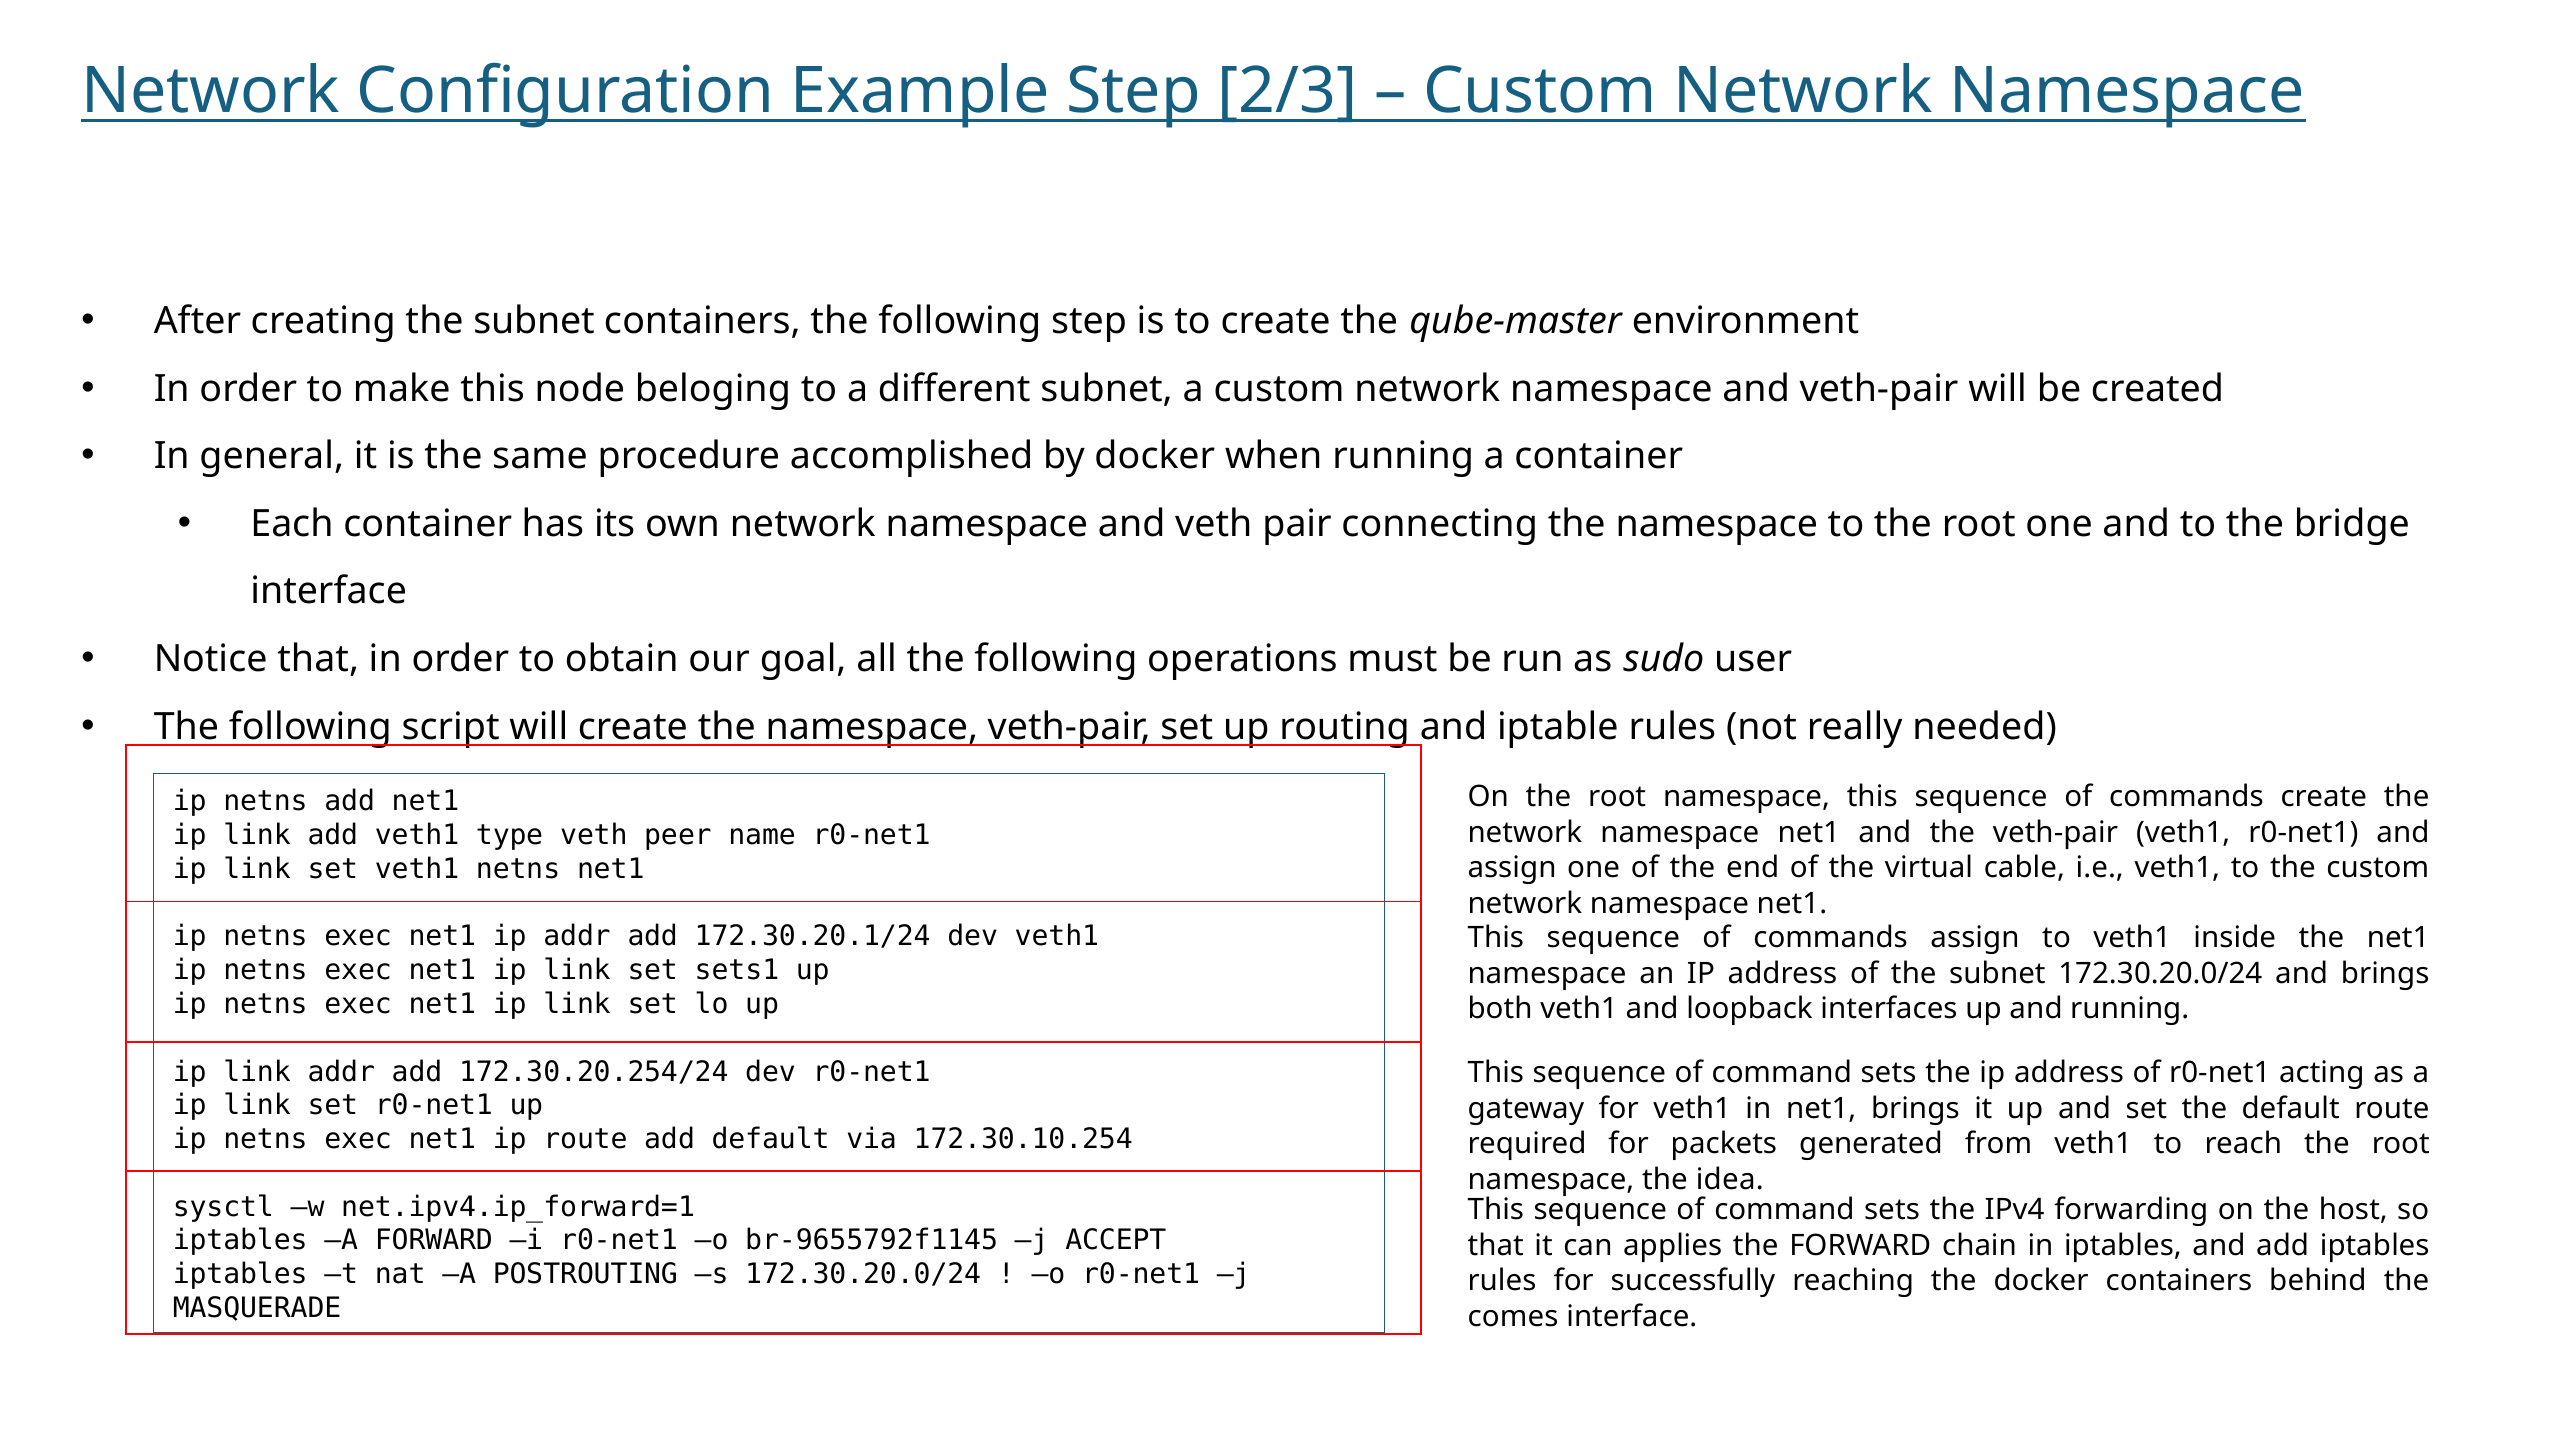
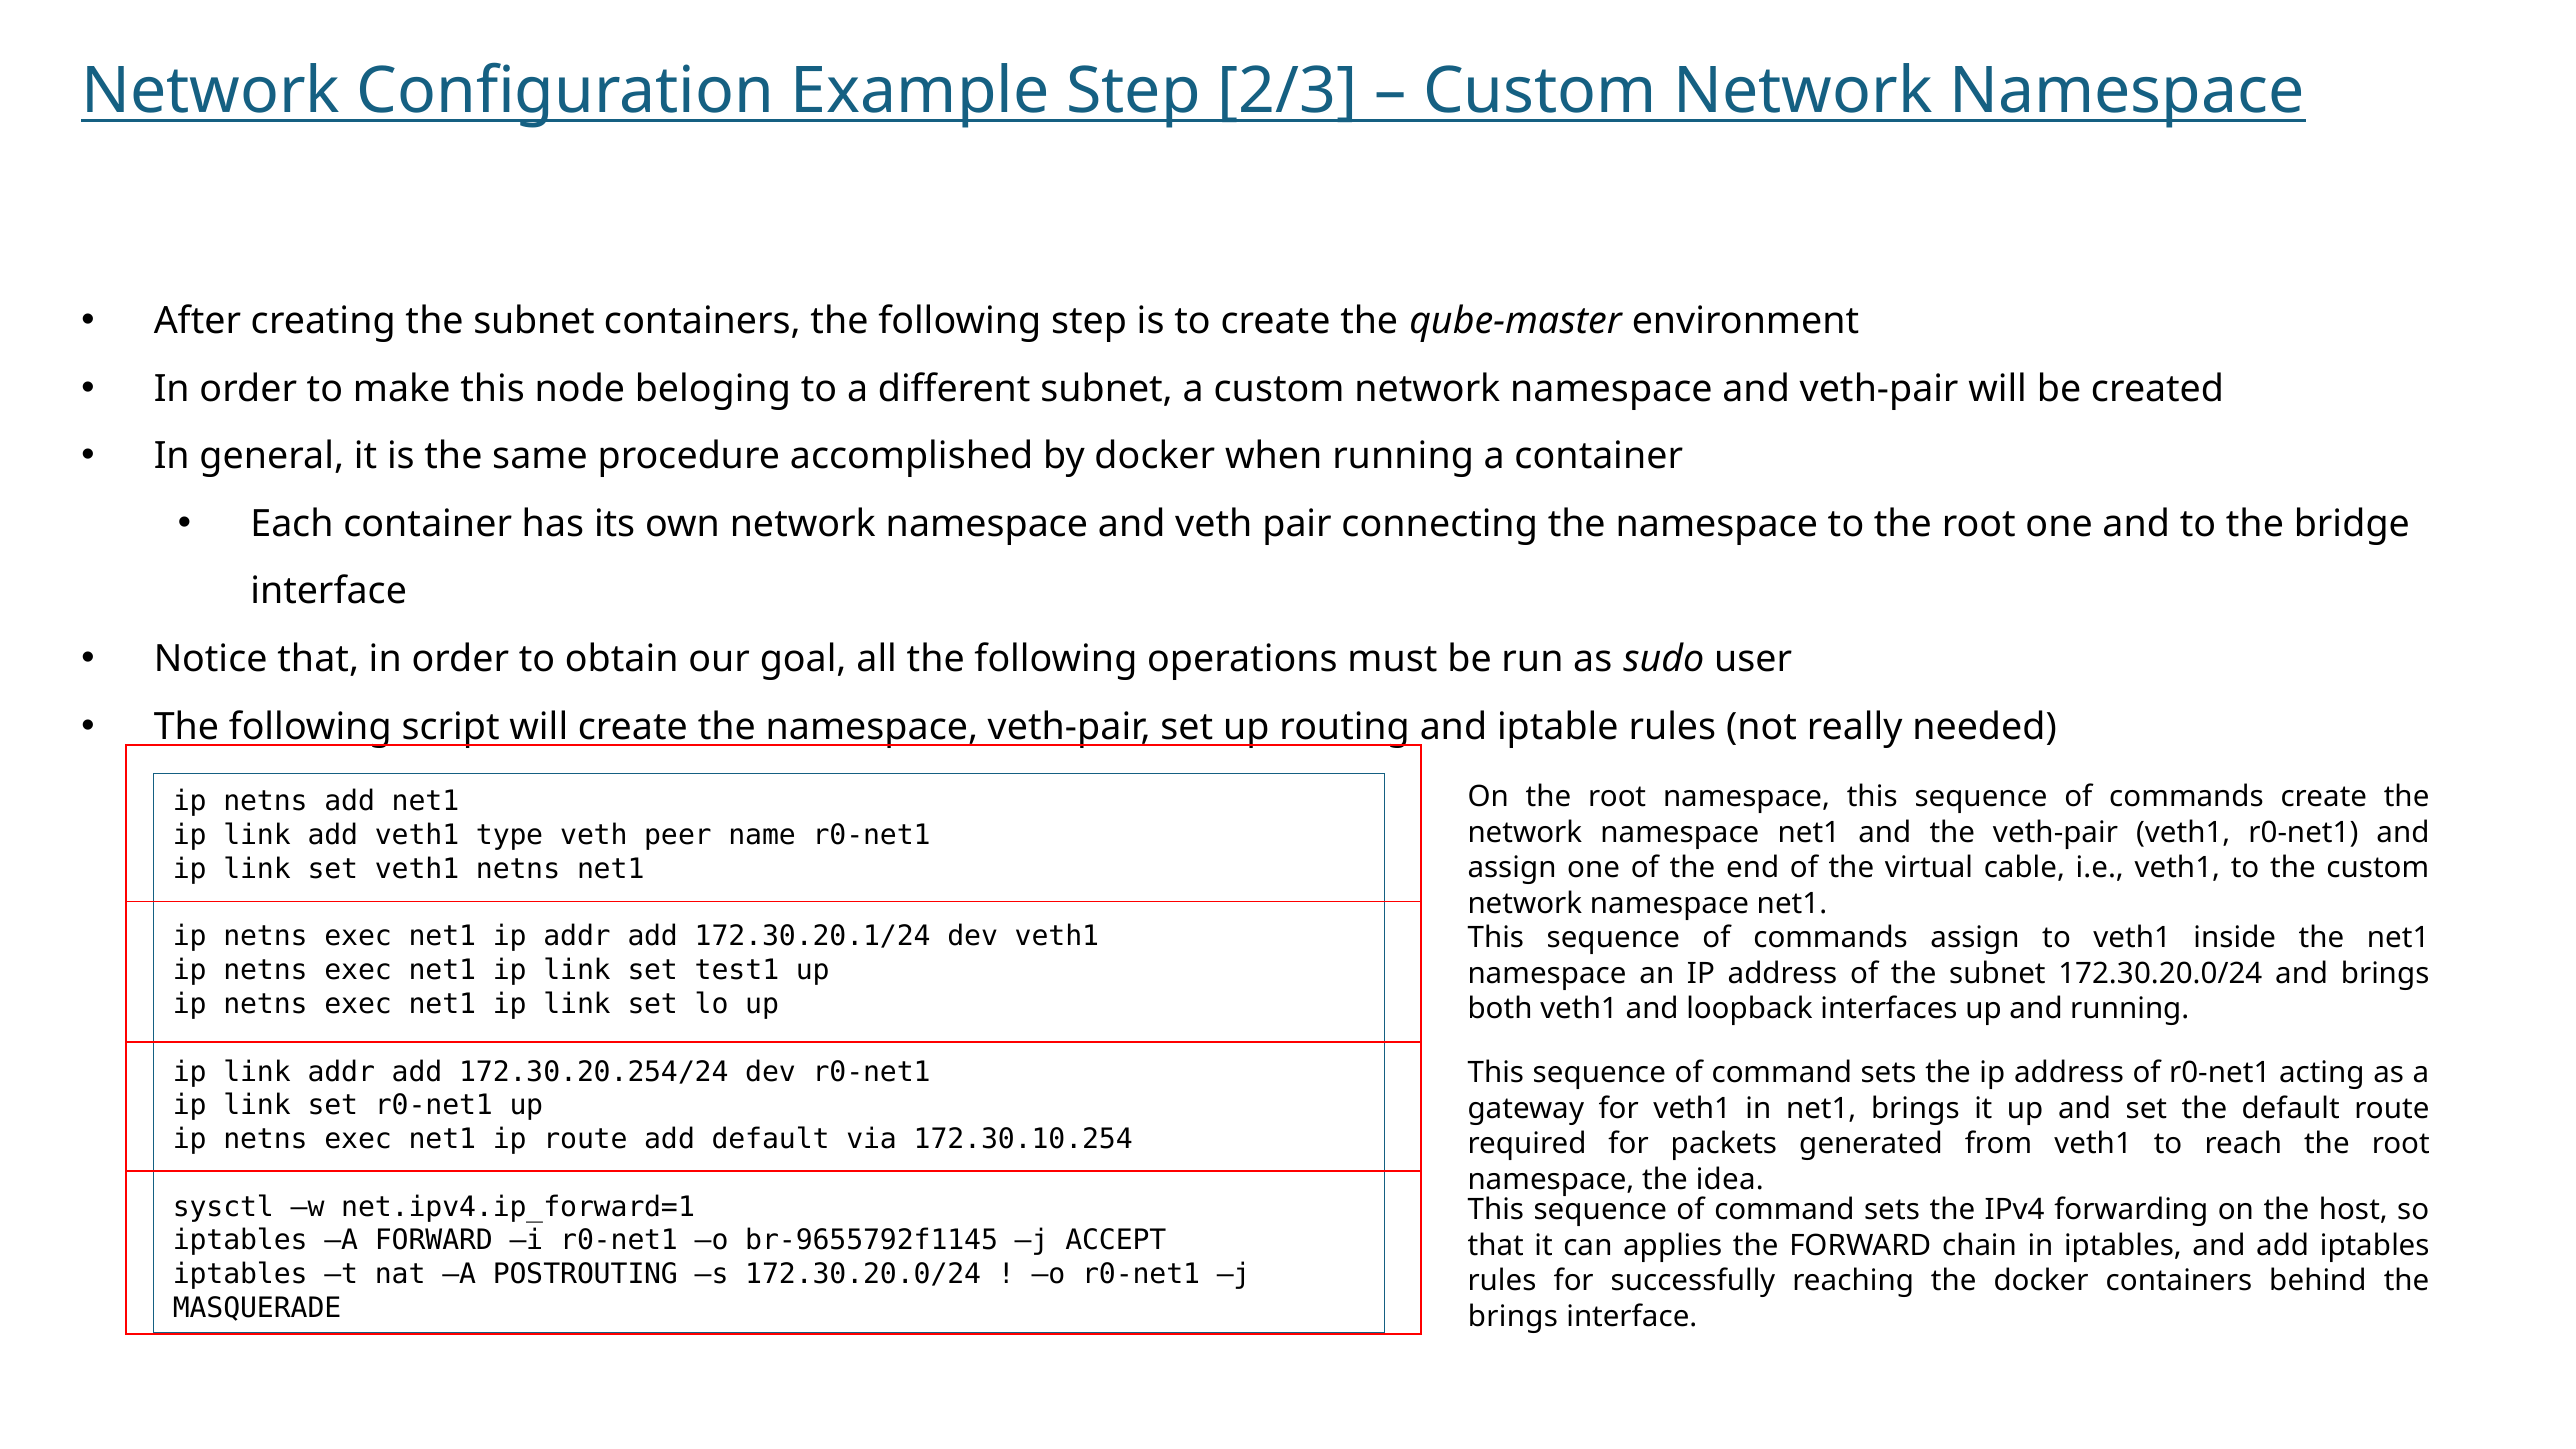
sets1: sets1 -> test1 (737, 970)
comes: comes -> brings (1513, 1316)
